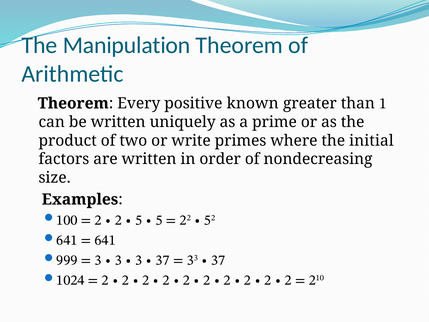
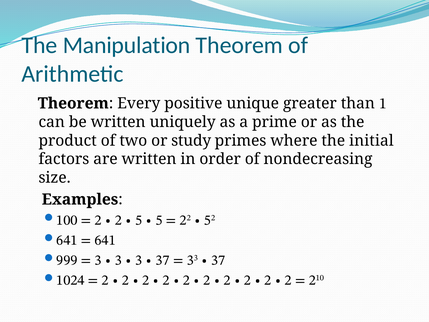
known: known -> unique (253, 103)
write: write -> study (191, 140)
